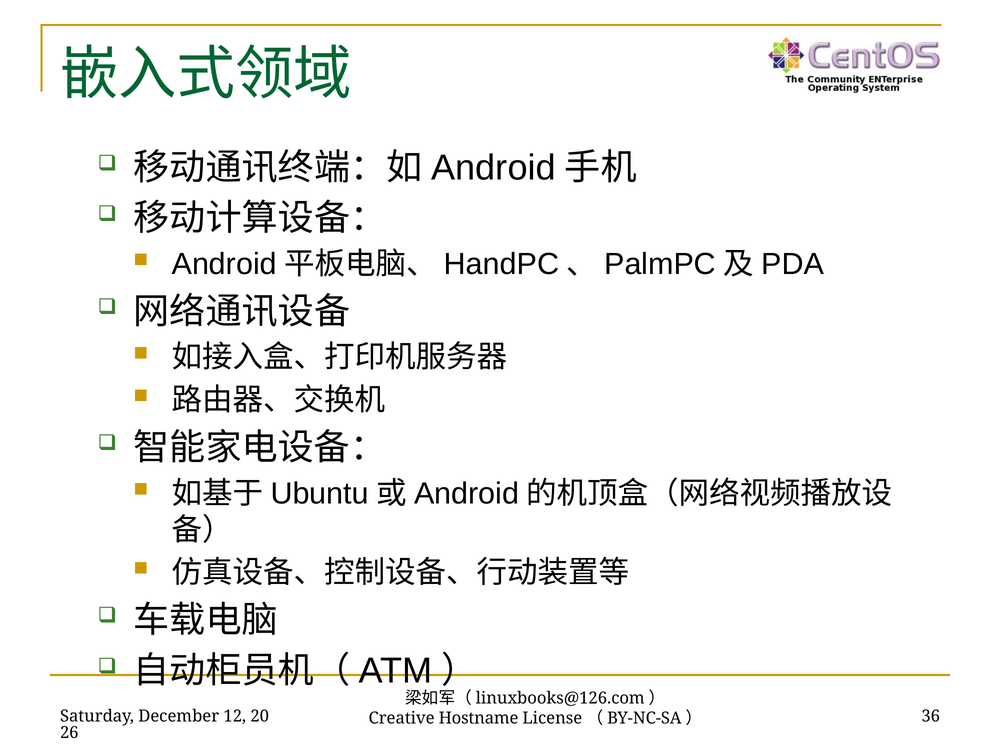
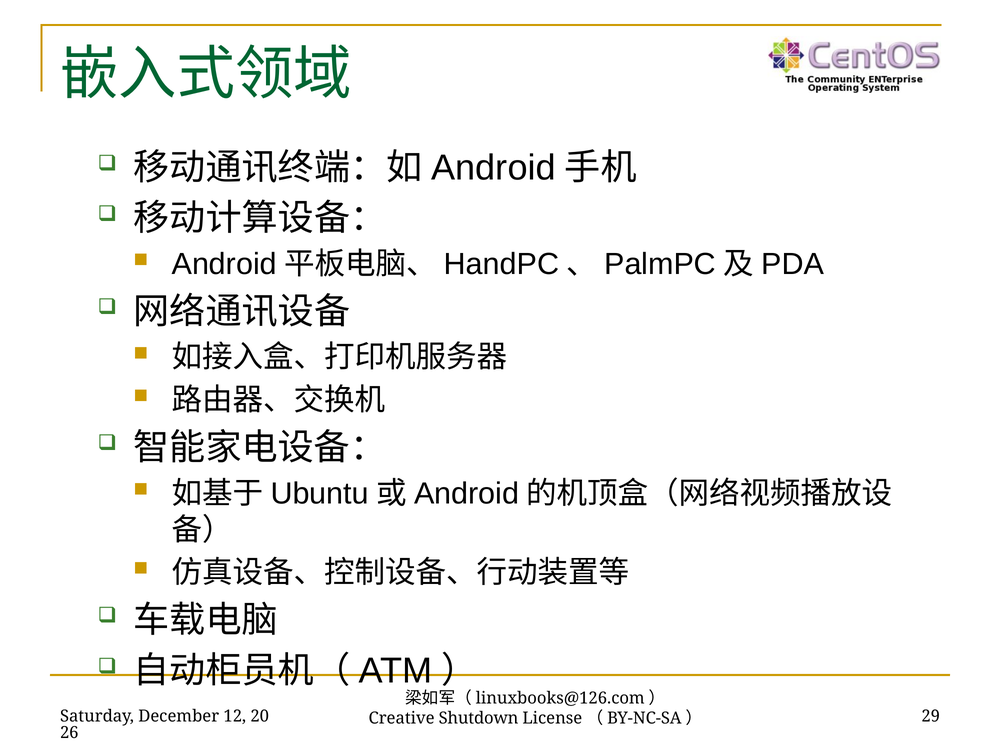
Hostname: Hostname -> Shutdown (479, 718)
36: 36 -> 29 (931, 716)
